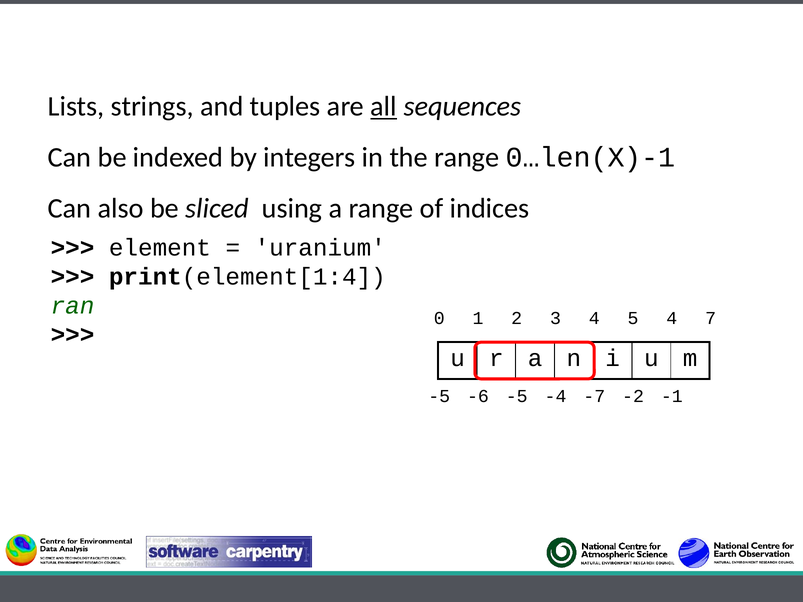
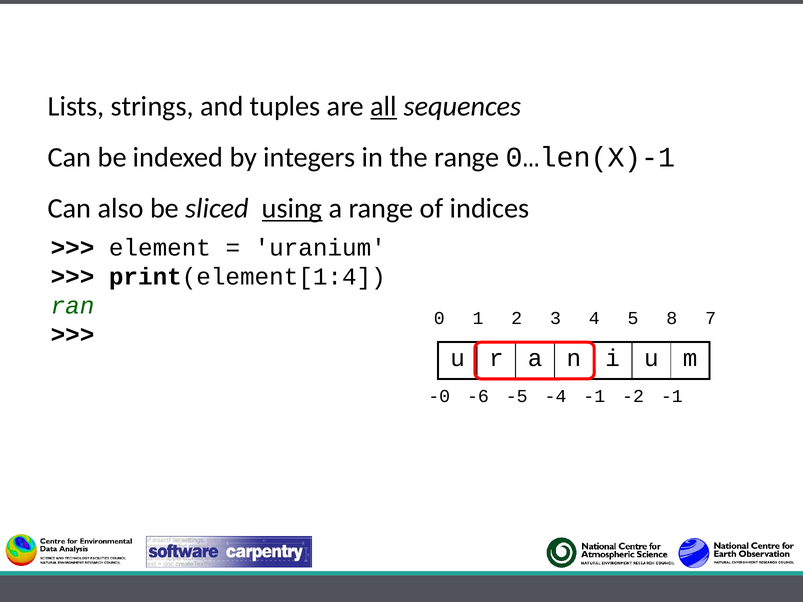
using underline: none -> present (292, 209)
5 4: 4 -> 8 (672, 318)
-5: -5 -> -0 (439, 396)
-4 -7: -7 -> -1 (594, 396)
